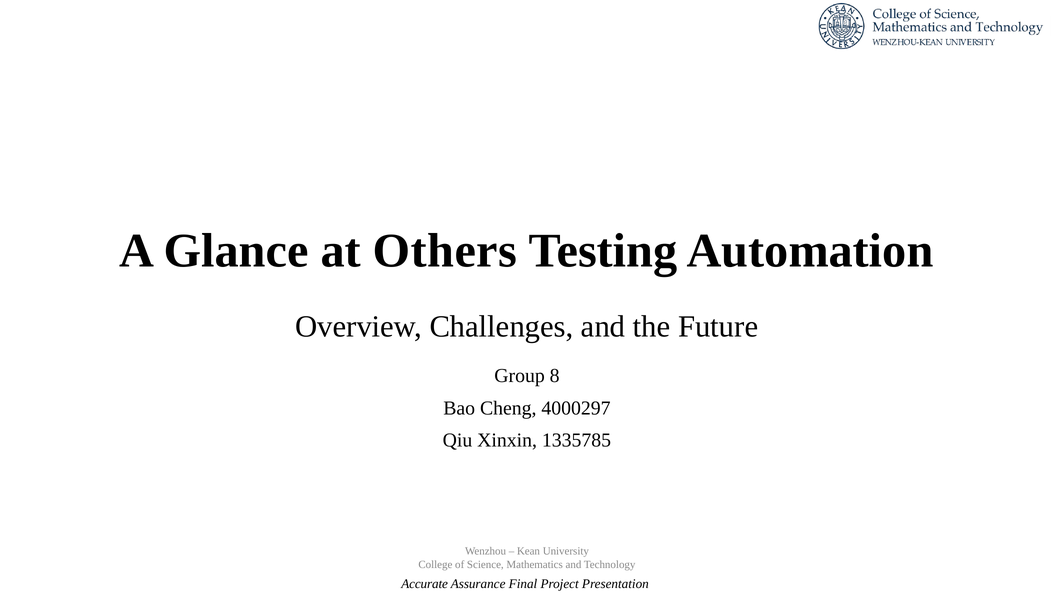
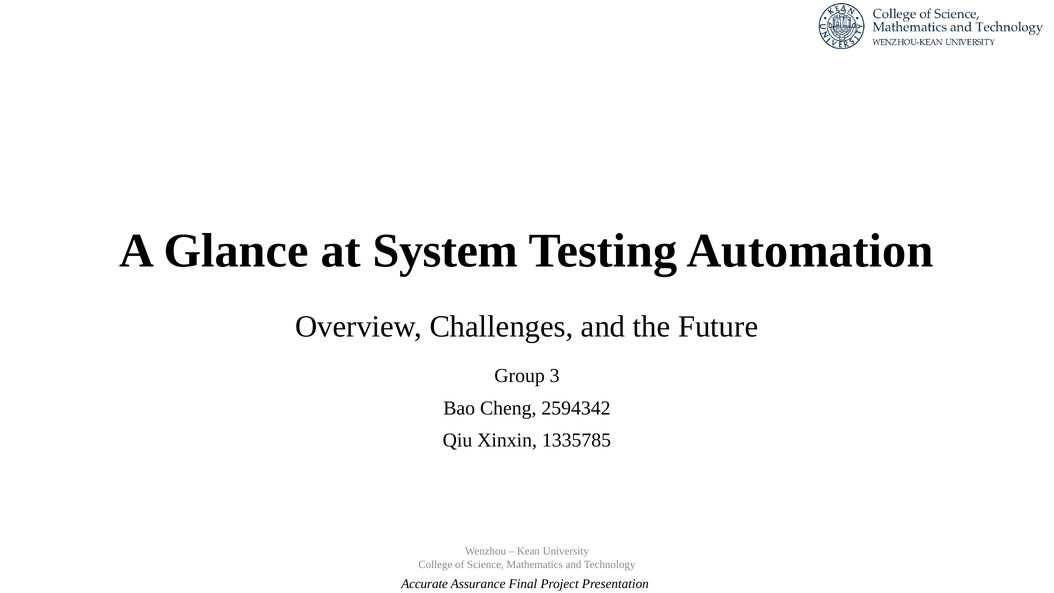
Others: Others -> System (445, 251)
8: 8 -> 3 (555, 376)
4000297: 4000297 -> 2594342 (576, 408)
